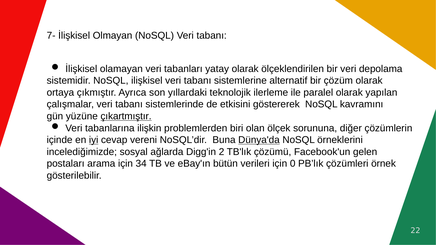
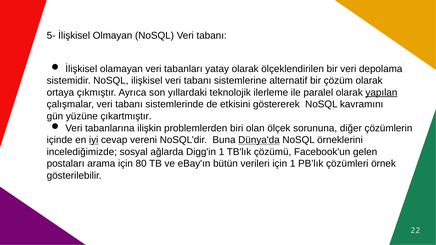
7-: 7- -> 5- (51, 36)
yapılan underline: none -> present (381, 93)
çıkartmıştır underline: present -> none (126, 116)
Digg'in 2: 2 -> 1 (222, 152)
34: 34 -> 80 (141, 164)
için 0: 0 -> 1 (293, 164)
